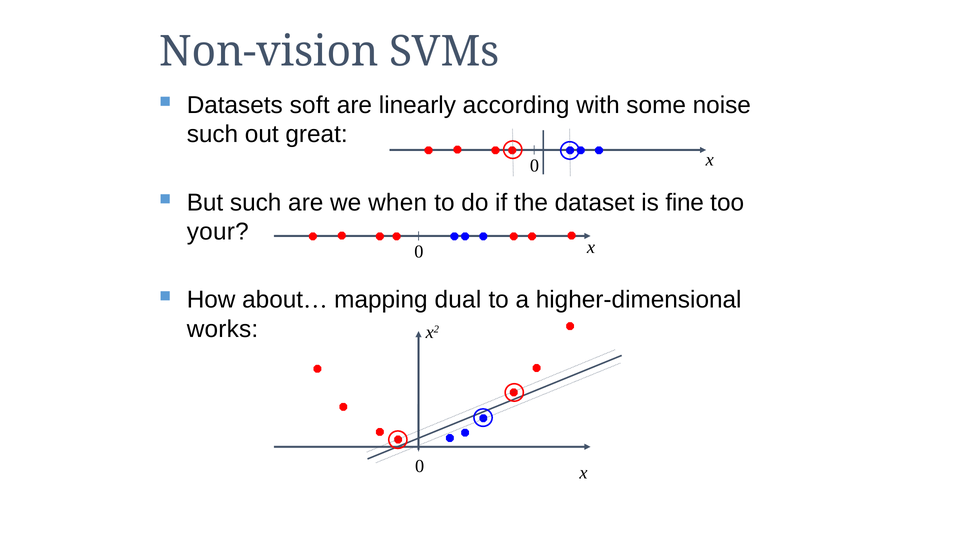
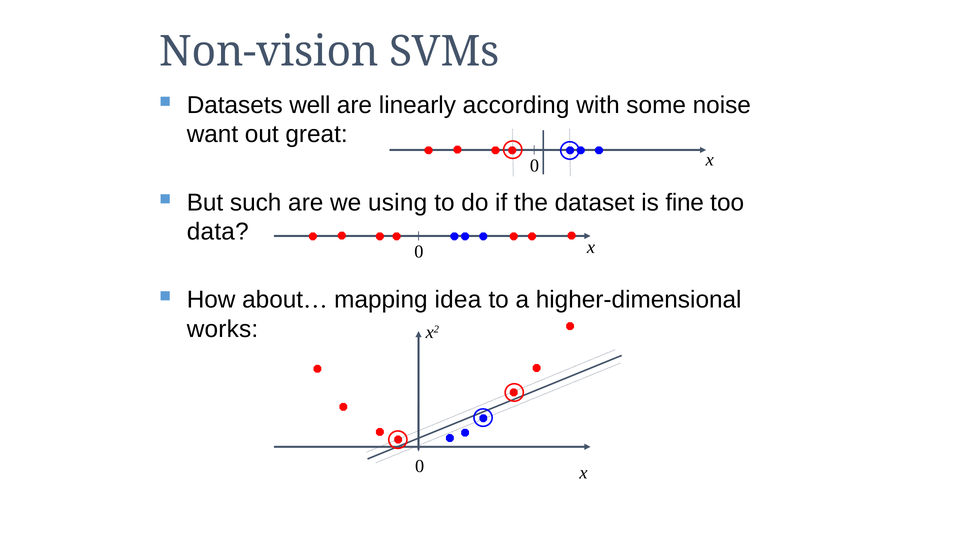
soft: soft -> well (310, 105)
such: such -> want (212, 134)
when: when -> using (398, 202)
your: your -> data (218, 232)
dual: dual -> idea (458, 300)
